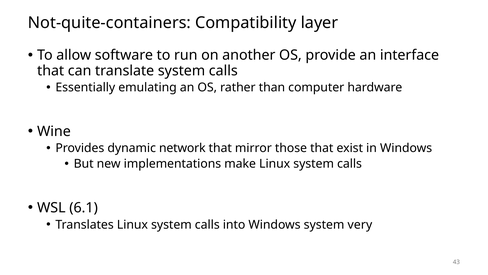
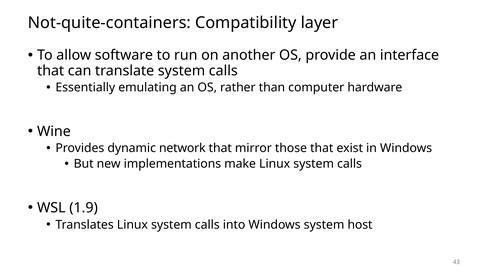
6.1: 6.1 -> 1.9 (84, 207)
very: very -> host (360, 224)
